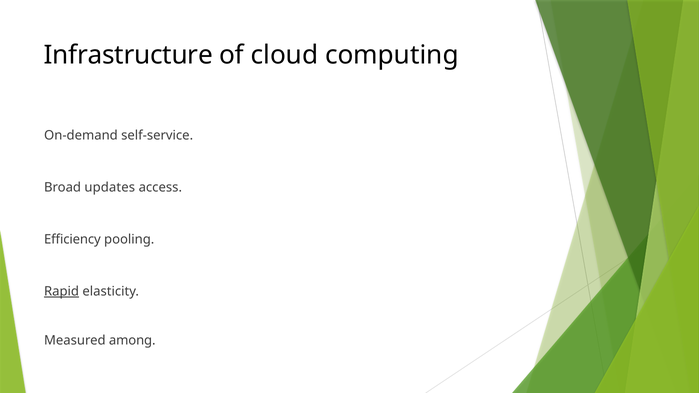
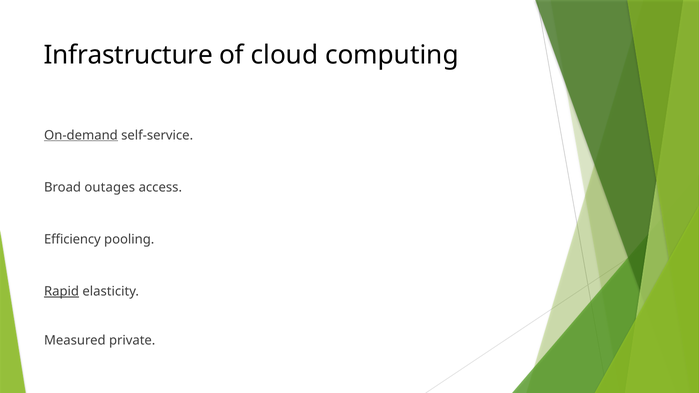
On-demand underline: none -> present (81, 135)
updates: updates -> outages (110, 187)
among: among -> private (132, 341)
